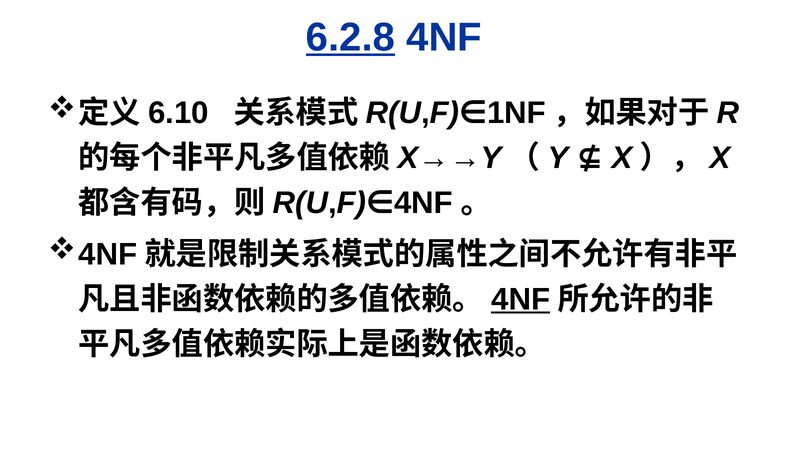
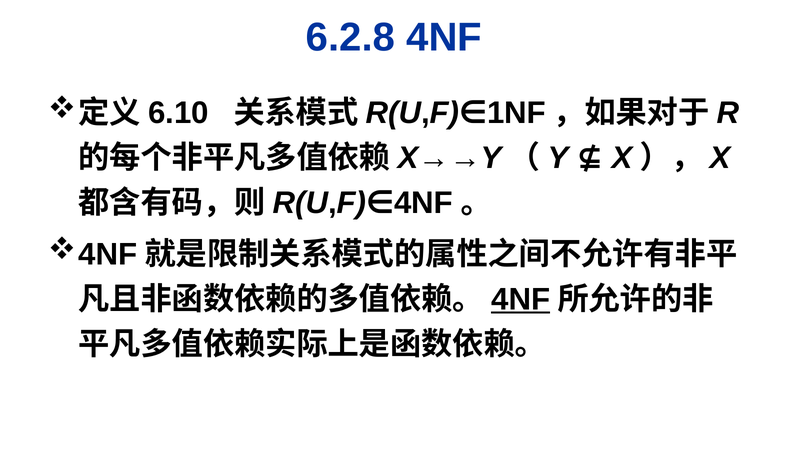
6.2.8 underline: present -> none (350, 38)
